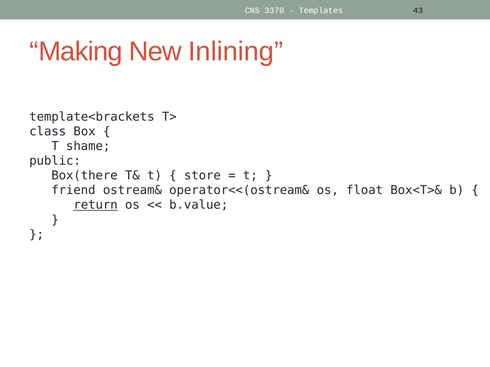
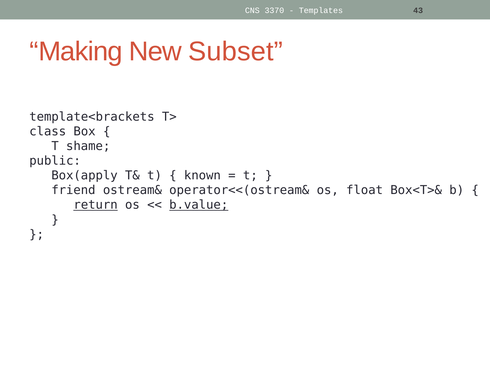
Inlining: Inlining -> Subset (236, 52)
Box(there: Box(there -> Box(apply (85, 176)
store: store -> known (202, 176)
b.value underline: none -> present (199, 205)
